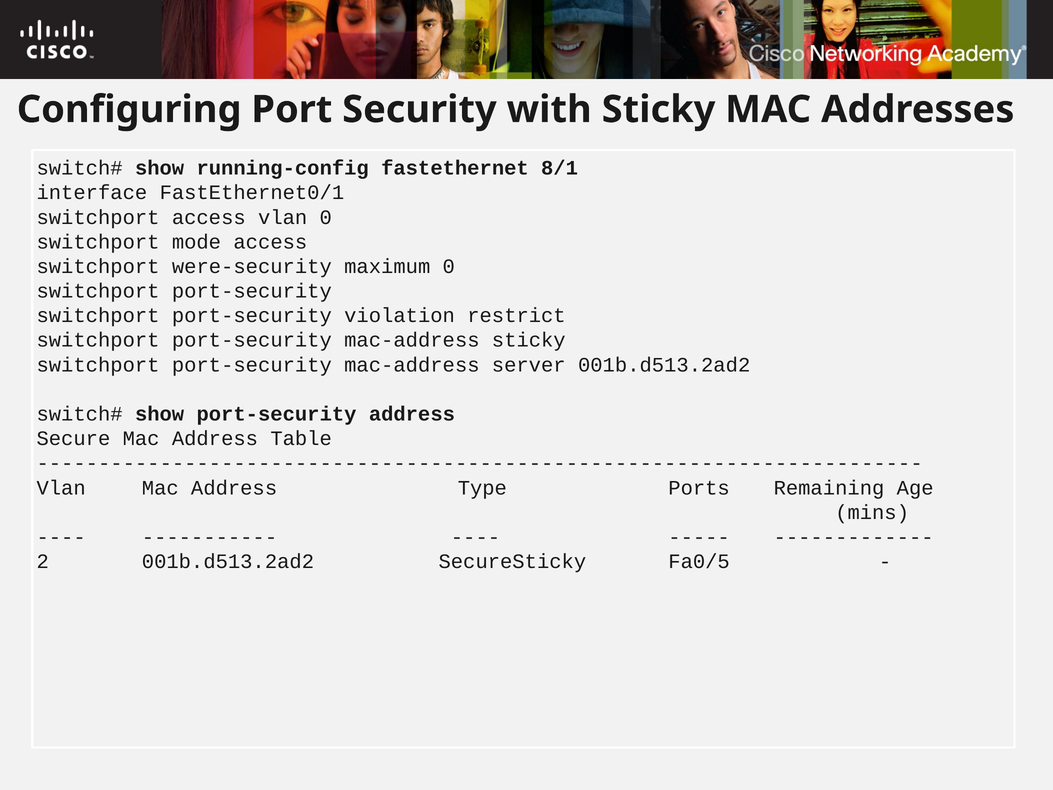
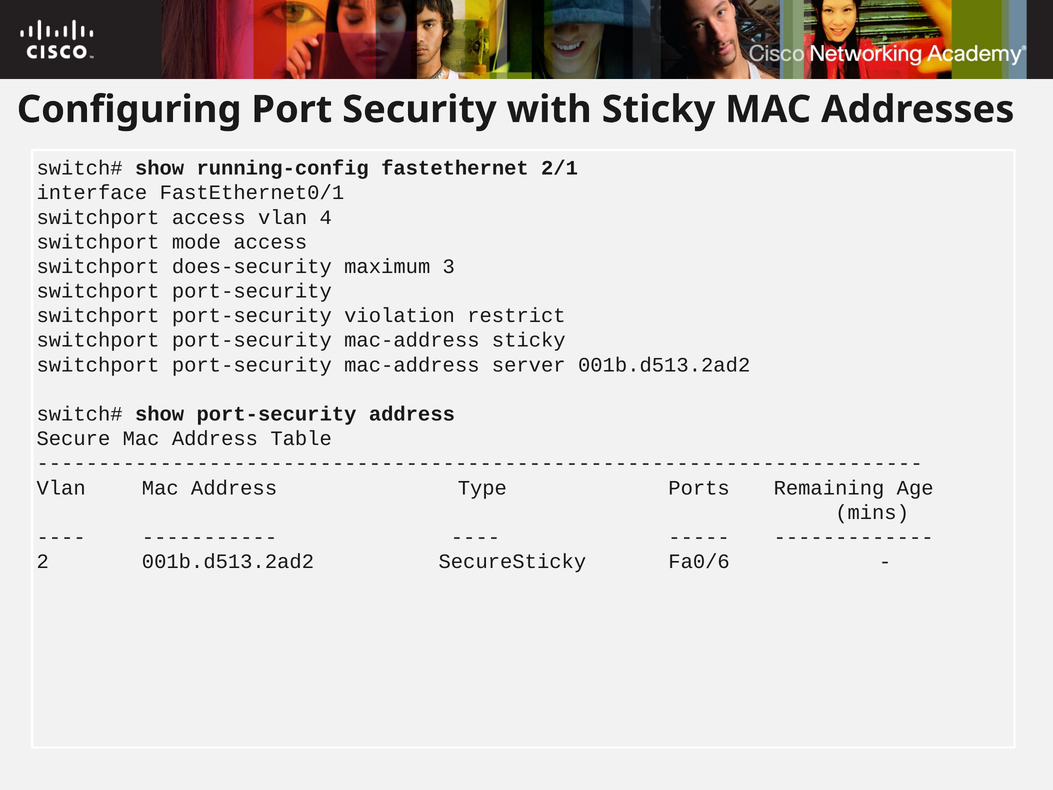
8/1: 8/1 -> 2/1 (559, 168)
vlan 0: 0 -> 4 (326, 217)
were-security: were-security -> does-security (252, 266)
maximum 0: 0 -> 3 (449, 266)
Fa0/5: Fa0/5 -> Fa0/6 (699, 561)
